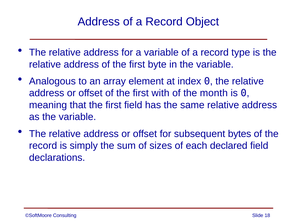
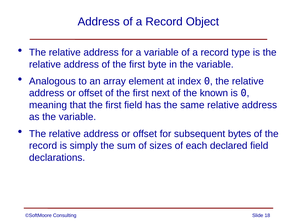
with: with -> next (161, 93)
month: month -> known (214, 93)
